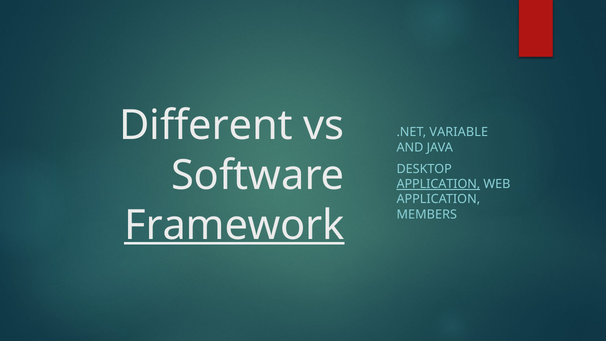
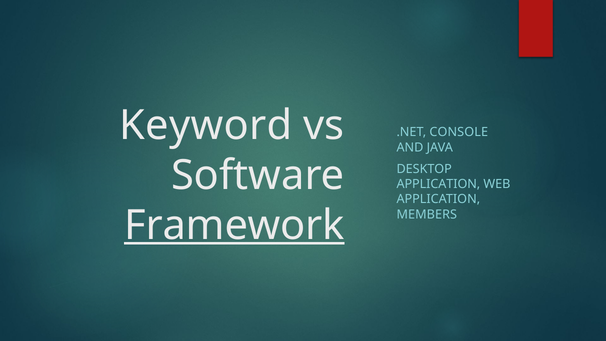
Different: Different -> Keyword (206, 125)
VARIABLE: VARIABLE -> CONSOLE (459, 132)
APPLICATION underline: present -> none (438, 184)
